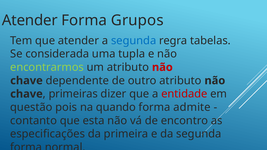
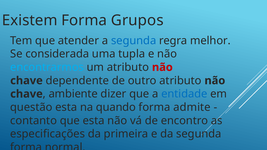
Atender: Atender -> Existem (30, 20)
tabelas: tabelas -> melhor (210, 41)
encontrarmos colour: light green -> light blue (47, 67)
primeiras: primeiras -> ambiente (73, 94)
entidade colour: red -> blue (184, 94)
questão pois: pois -> esta (66, 107)
